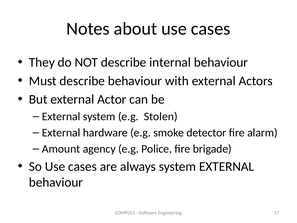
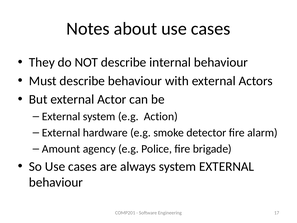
Stolen: Stolen -> Action (161, 116)
